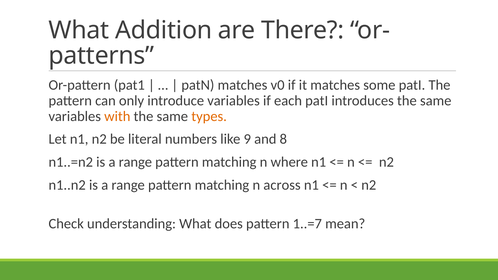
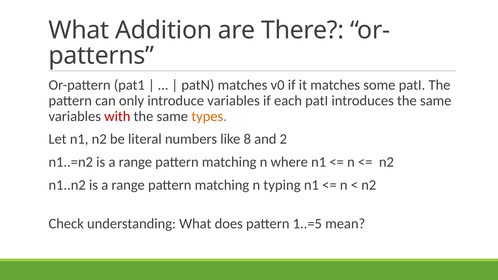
with colour: orange -> red (117, 116)
9: 9 -> 8 (247, 139)
8: 8 -> 2 (283, 139)
across: across -> typing (282, 185)
1..=7: 1..=7 -> 1..=5 (307, 224)
